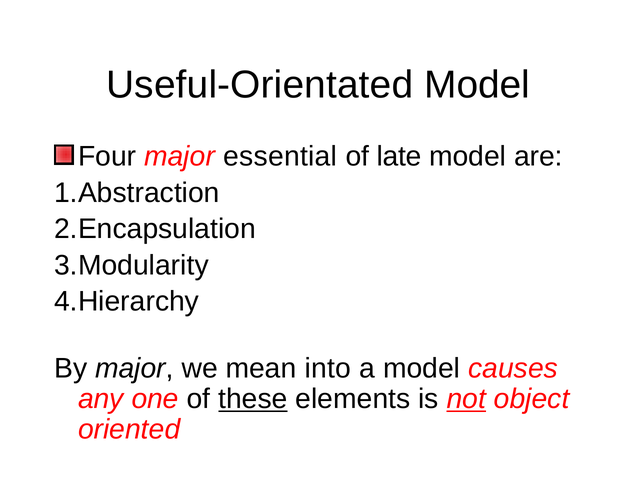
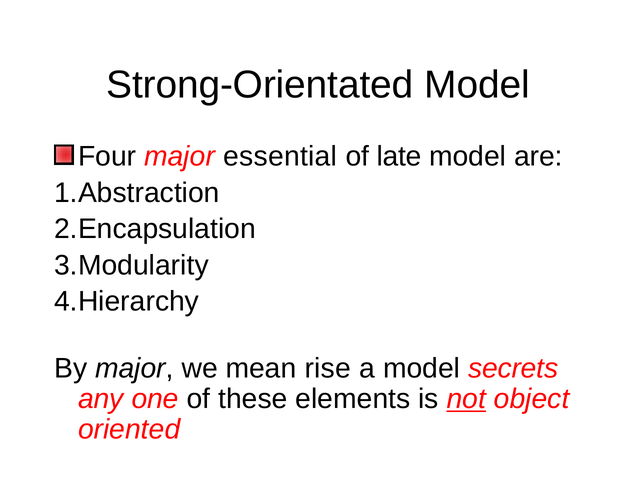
Useful-Orientated: Useful-Orientated -> Strong-Orientated (260, 85)
into: into -> rise (328, 368)
causes: causes -> secrets (513, 368)
these underline: present -> none (253, 399)
